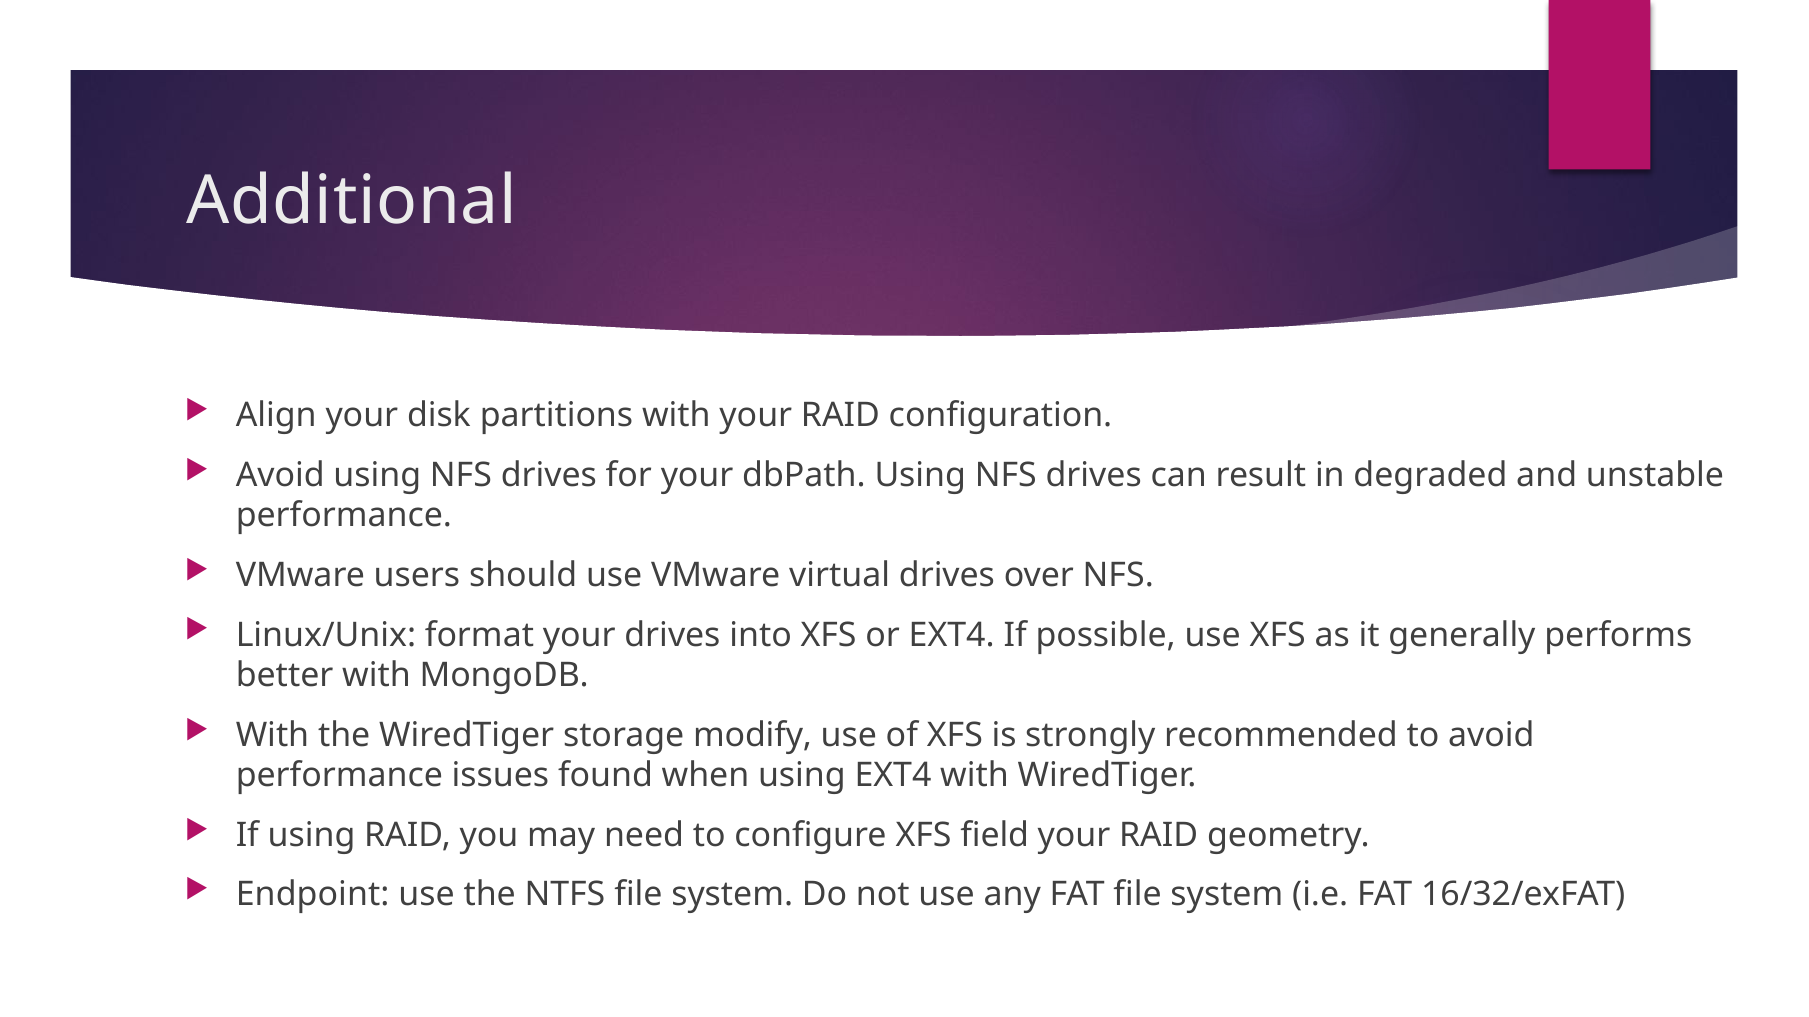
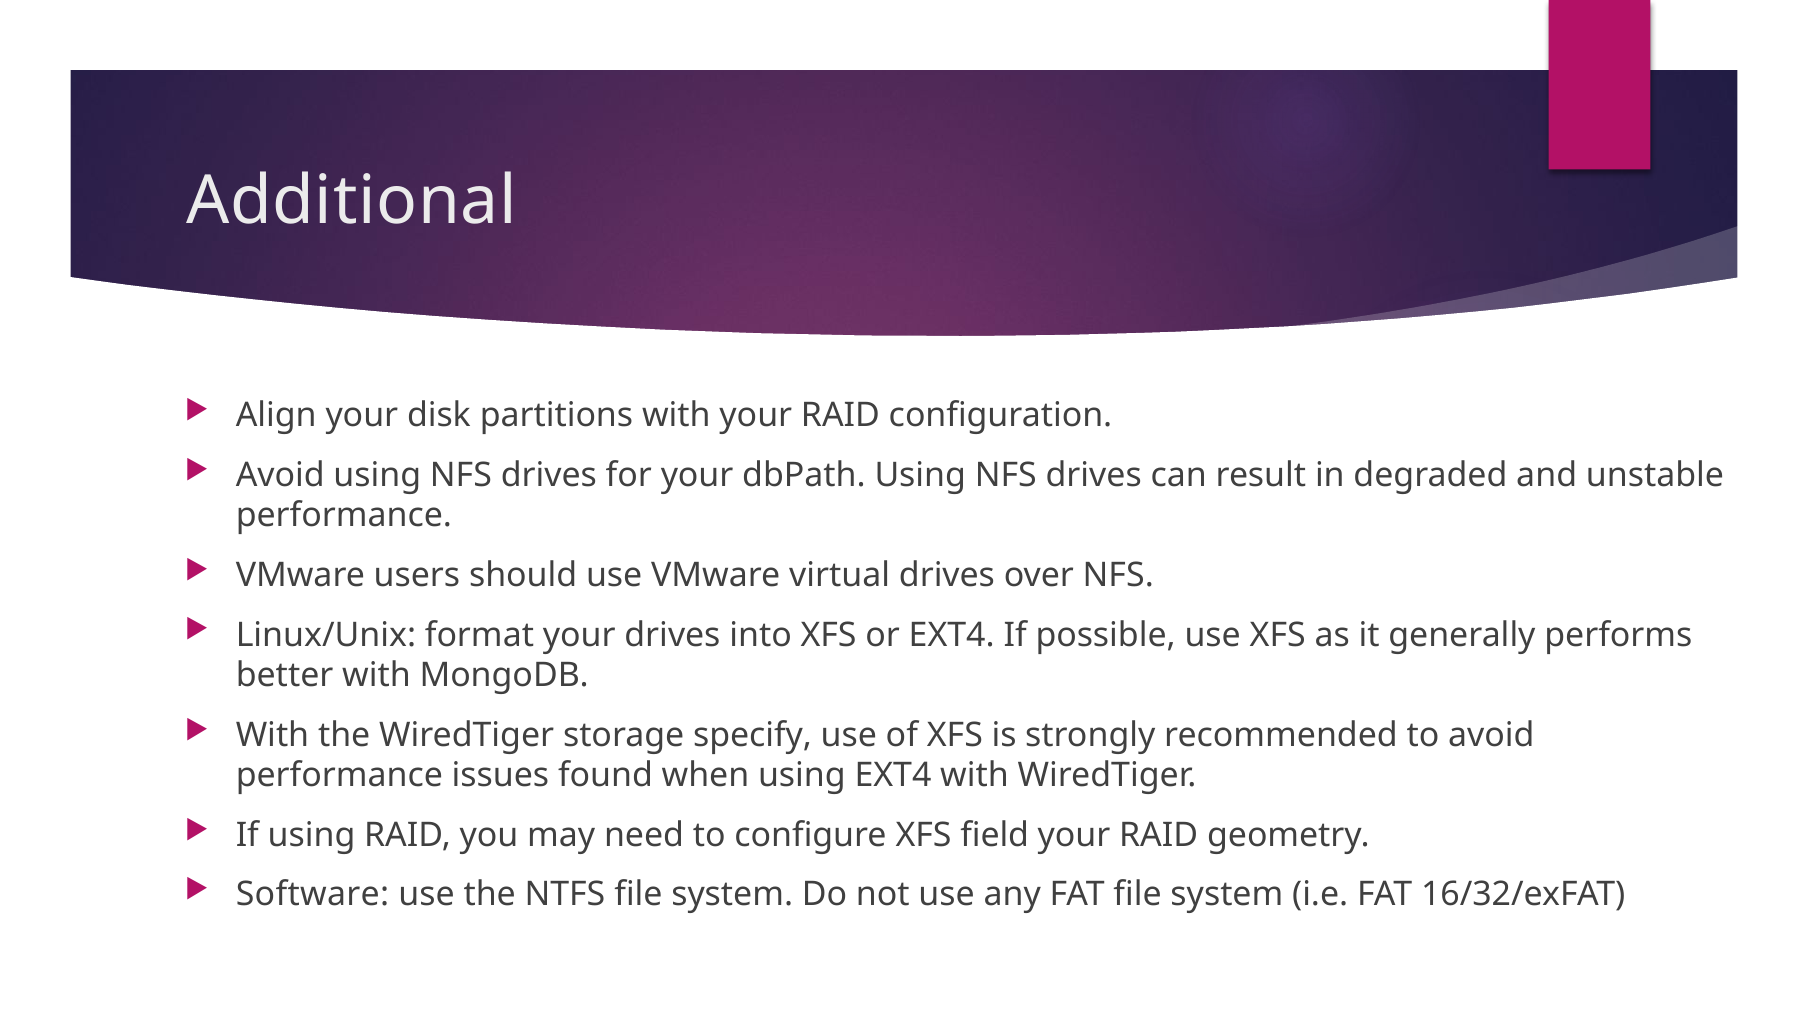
modify: modify -> specify (753, 735)
Endpoint: Endpoint -> Software (313, 895)
